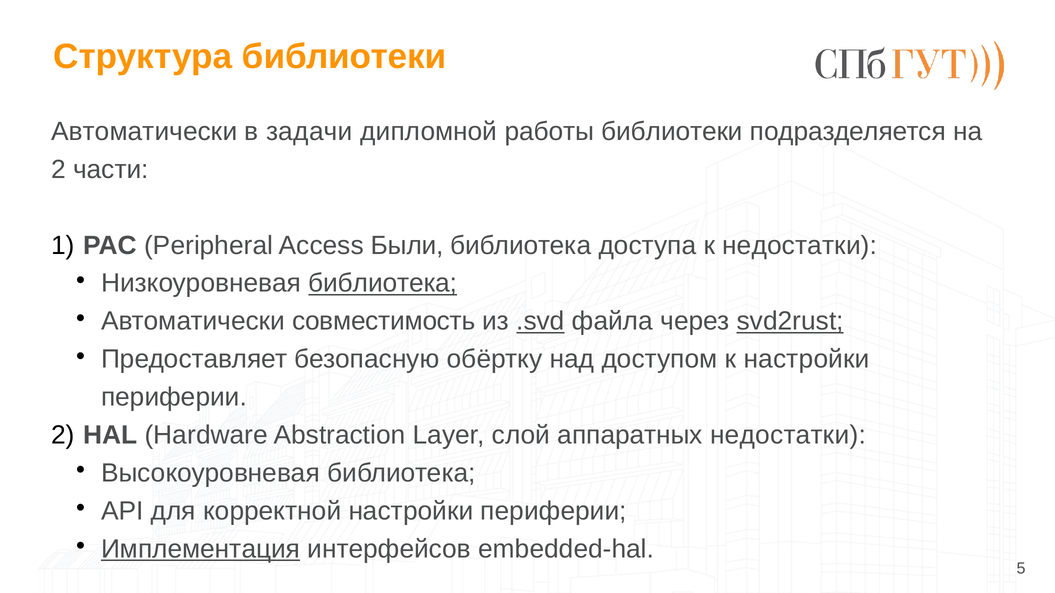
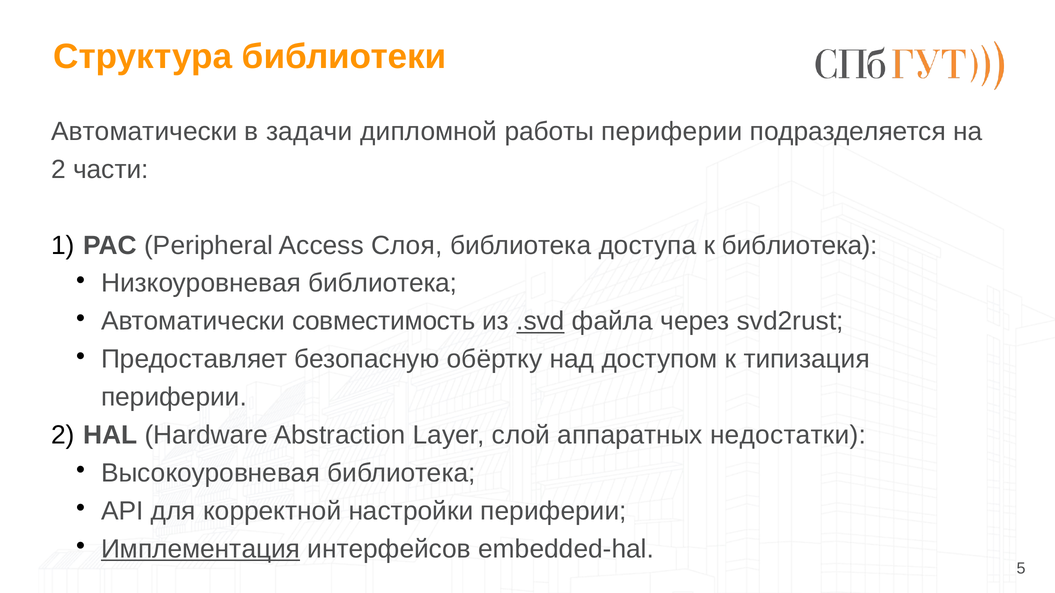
работы библиотеки: библиотеки -> периферии (672, 132)
Были: Были -> Слоя (407, 246)
к недостатки: недостатки -> библиотека (800, 246)
библиотека underline: present -> none (383, 283)
svd2rust underline: present -> none (790, 321)
к настройки: настройки -> типизация (807, 359)
